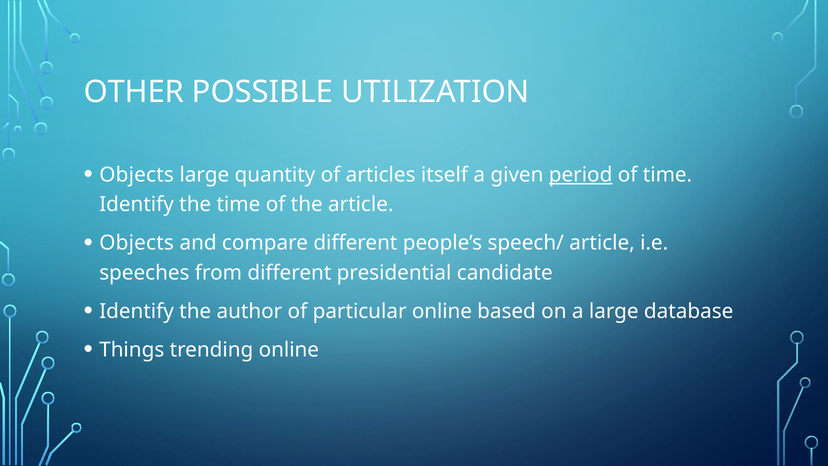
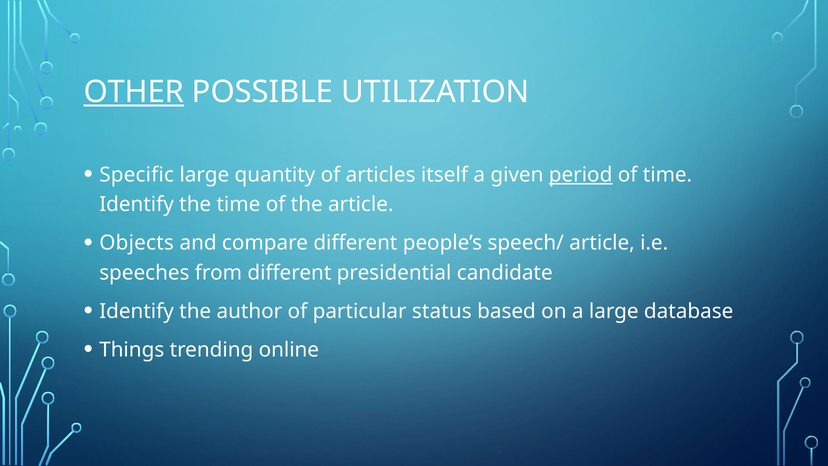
OTHER underline: none -> present (134, 92)
Objects: Objects -> Specific (137, 175)
particular online: online -> status (442, 311)
